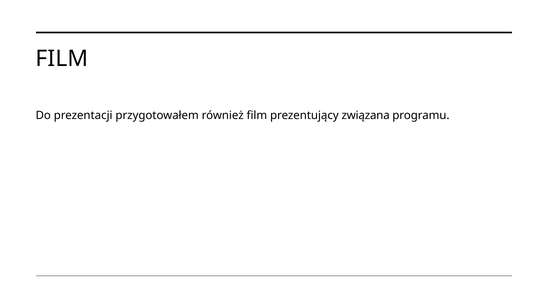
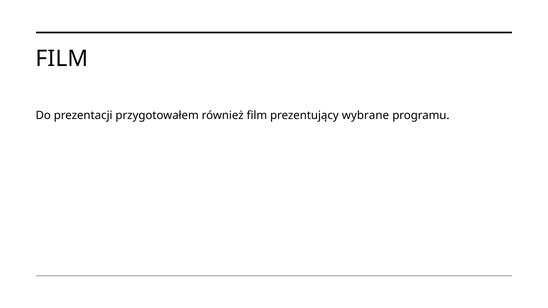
związana: związana -> wybrane (365, 116)
